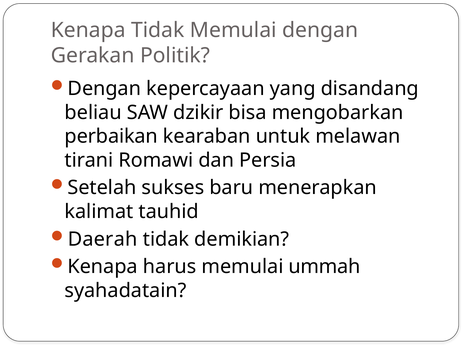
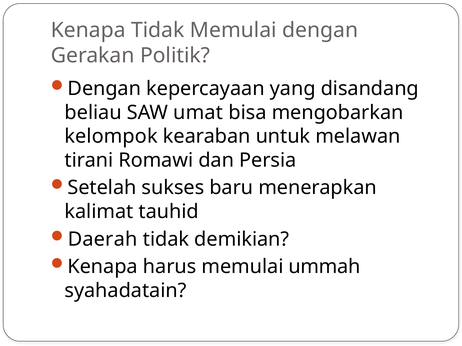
dzikir: dzikir -> umat (198, 113)
perbaikan: perbaikan -> kelompok (111, 137)
